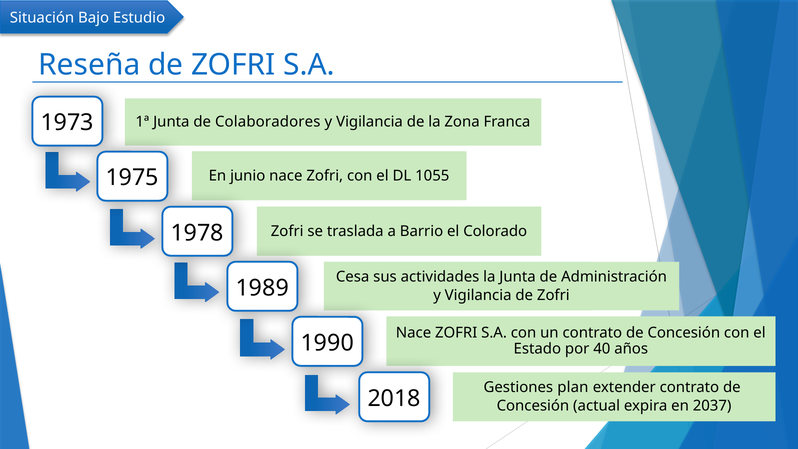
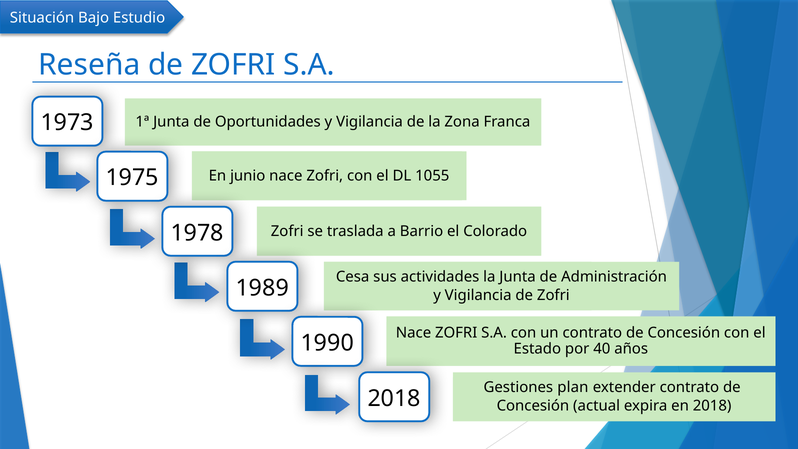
Colaboradores: Colaboradores -> Oportunidades (268, 122)
en 2037: 2037 -> 2018 (712, 406)
